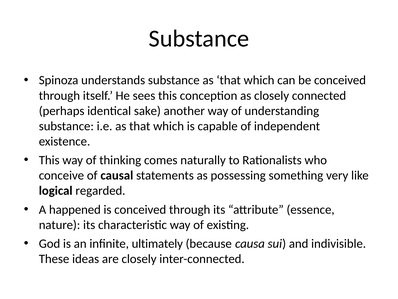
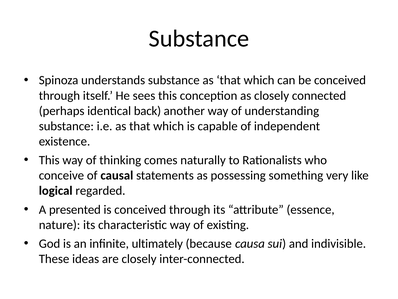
sake: sake -> back (147, 111)
happened: happened -> presented (75, 209)
